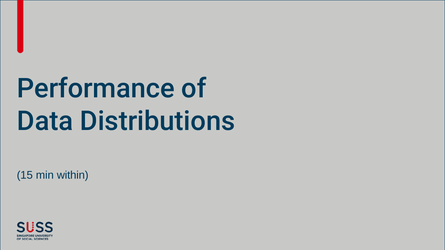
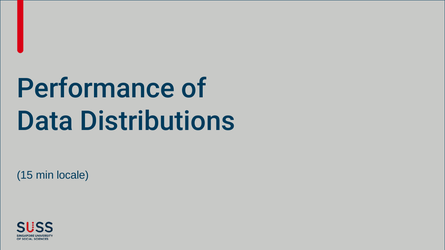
within: within -> locale (73, 175)
